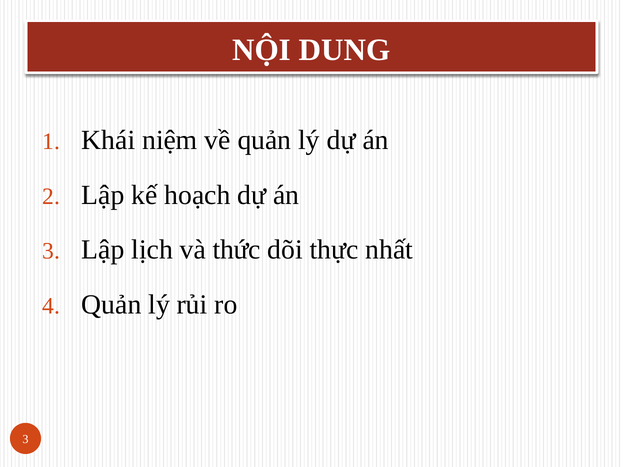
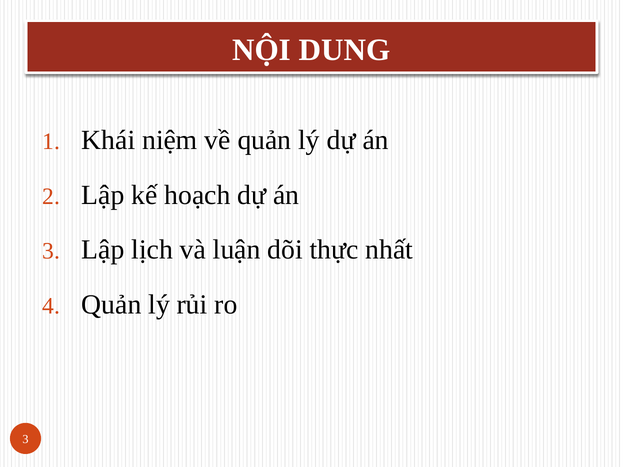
thức: thức -> luận (237, 250)
